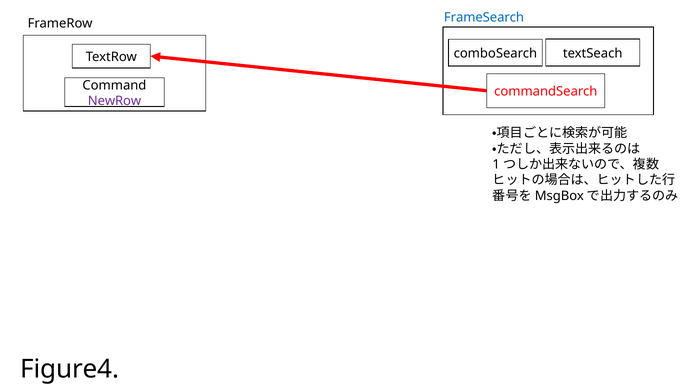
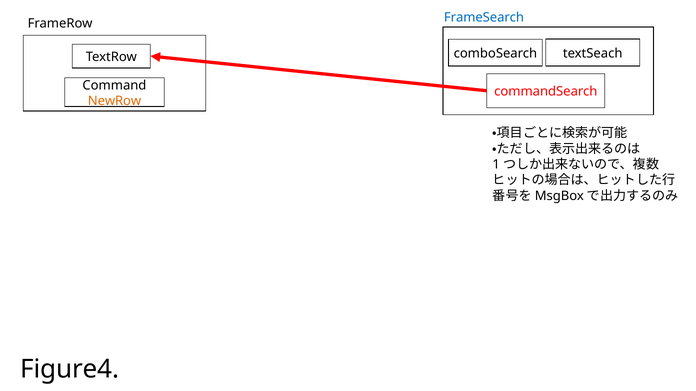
NewRow colour: purple -> orange (115, 101)
